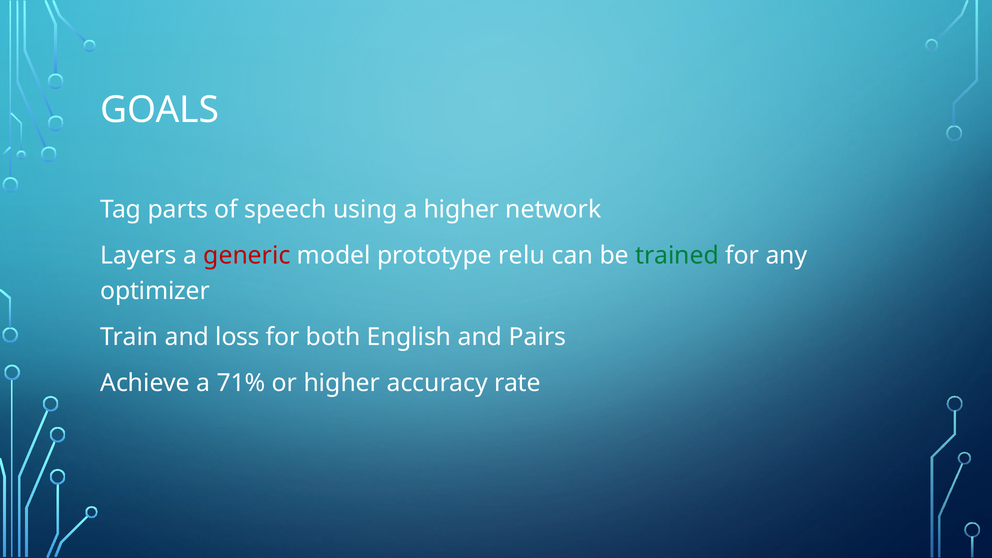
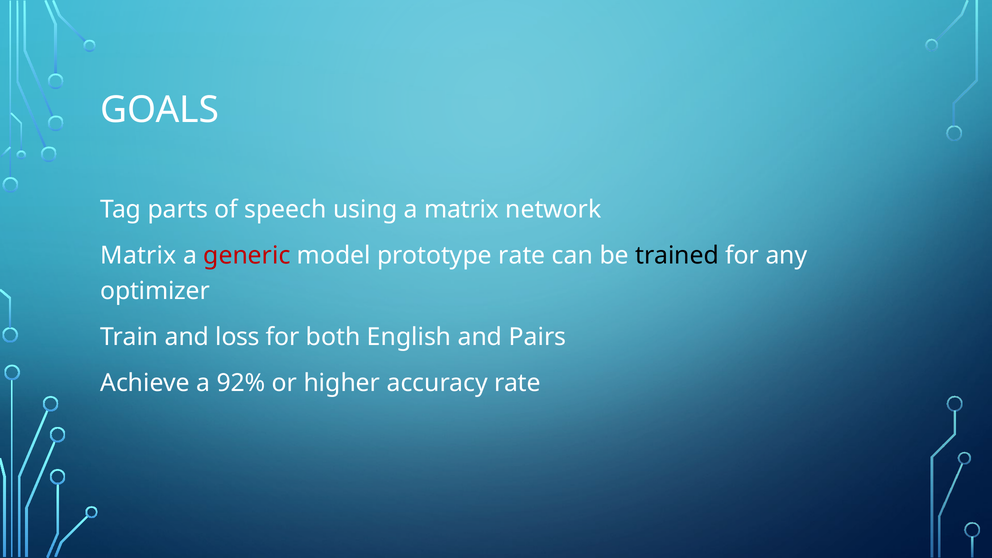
a higher: higher -> matrix (462, 209)
Layers: Layers -> Matrix (138, 255)
prototype relu: relu -> rate (522, 255)
trained colour: green -> black (677, 255)
71%: 71% -> 92% (241, 383)
